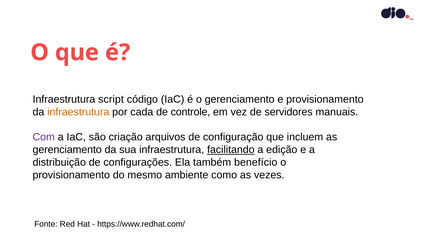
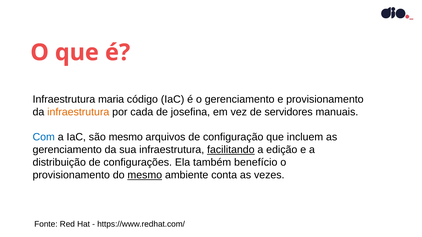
script: script -> maria (111, 99)
controle: controle -> josefina (190, 112)
Com colour: purple -> blue (44, 137)
são criação: criação -> mesmo (126, 137)
mesmo underline: none -> present (145, 175)
como: como -> conta (224, 175)
